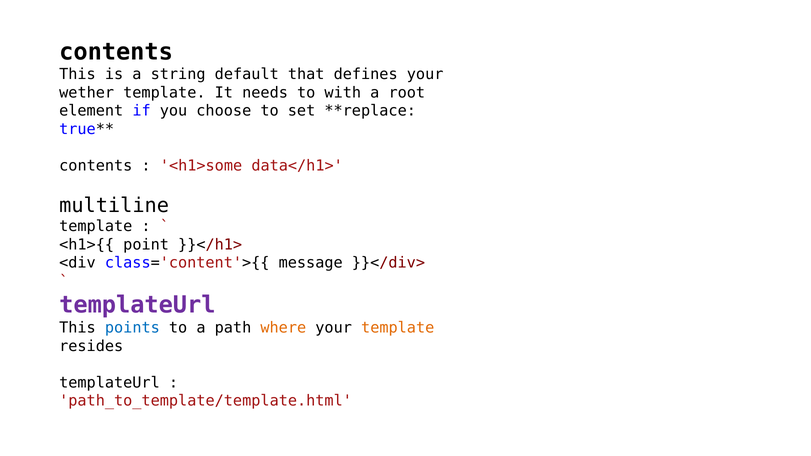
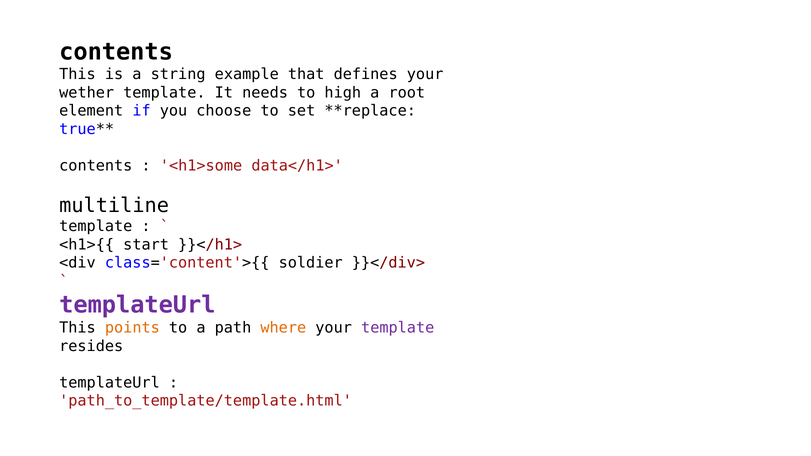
default: default -> example (247, 74)
with: with -> high (343, 93)
point: point -> start (146, 245)
message: message -> soldier (311, 263)
points colour: blue -> orange (132, 328)
template colour: orange -> purple (398, 328)
